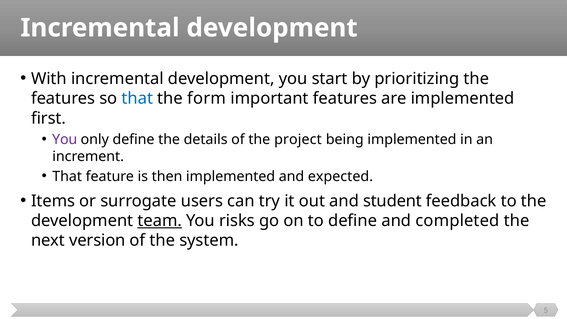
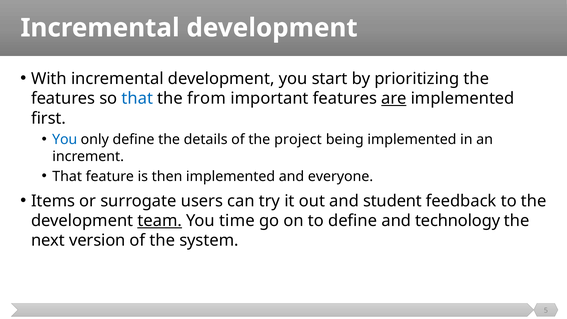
form: form -> from (207, 98)
are underline: none -> present (394, 98)
You colour: purple -> blue (65, 139)
expected: expected -> everyone (341, 176)
risks: risks -> time (237, 221)
completed: completed -> technology (458, 221)
